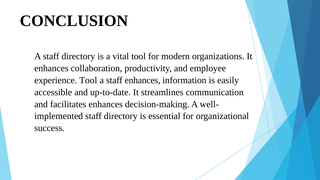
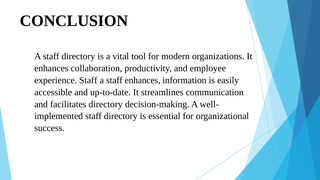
experience Tool: Tool -> Staff (88, 80)
facilitates enhances: enhances -> directory (106, 104)
